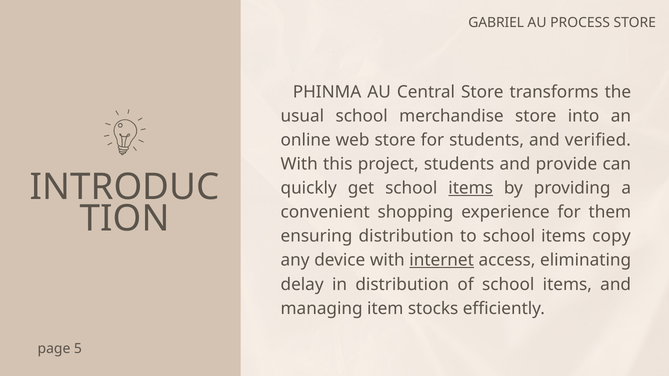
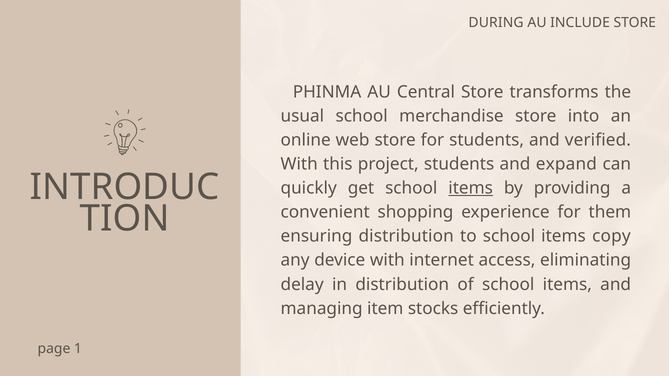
GABRIEL: GABRIEL -> DURING (496, 23)
PROCESS: PROCESS -> INCLUDE (580, 23)
provide: provide -> expand (566, 164)
internet underline: present -> none (442, 261)
5: 5 -> 1 (78, 349)
